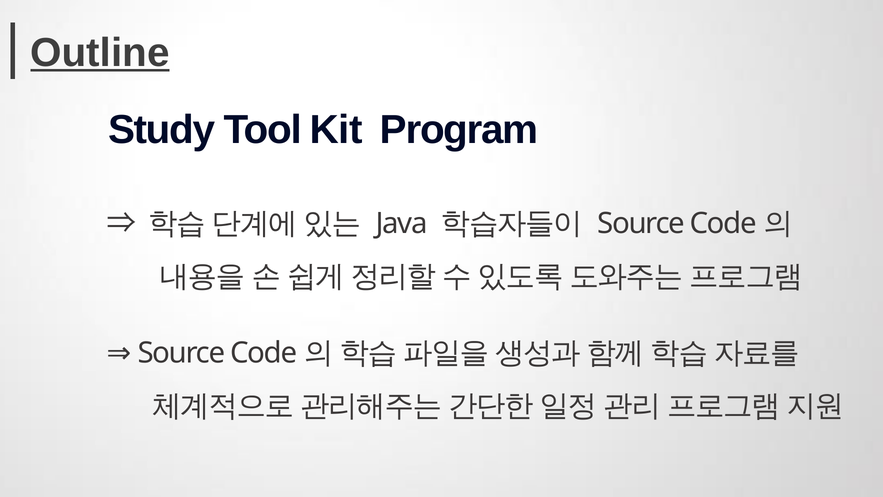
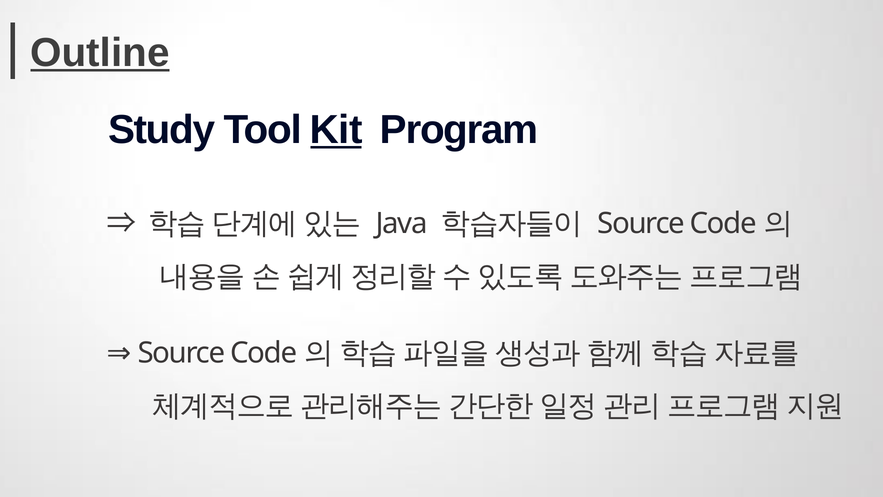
Kit underline: none -> present (336, 130)
